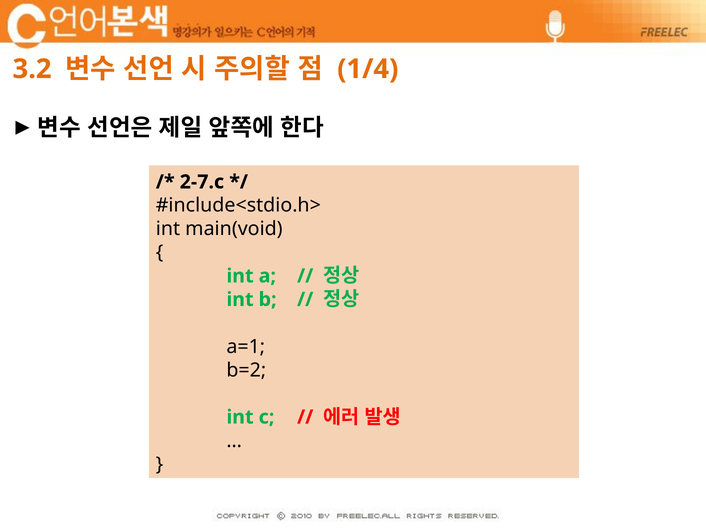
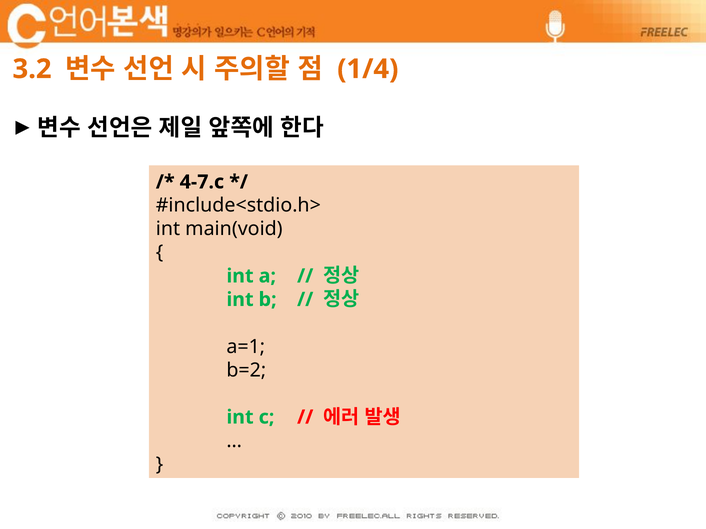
2-7.c: 2-7.c -> 4-7.c (202, 182)
